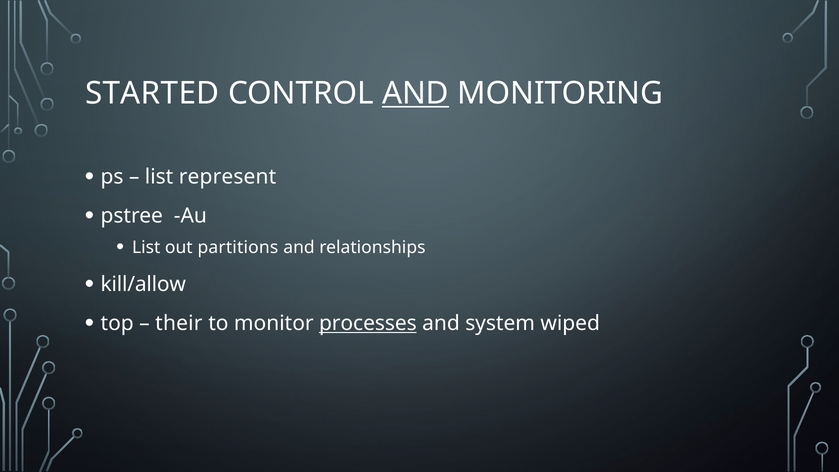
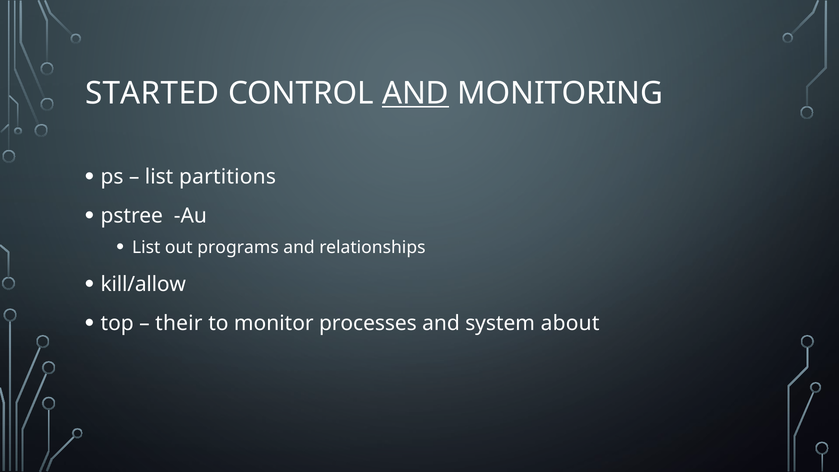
represent: represent -> partitions (228, 177)
partitions: partitions -> programs (238, 247)
processes underline: present -> none (368, 323)
wiped: wiped -> about (570, 323)
